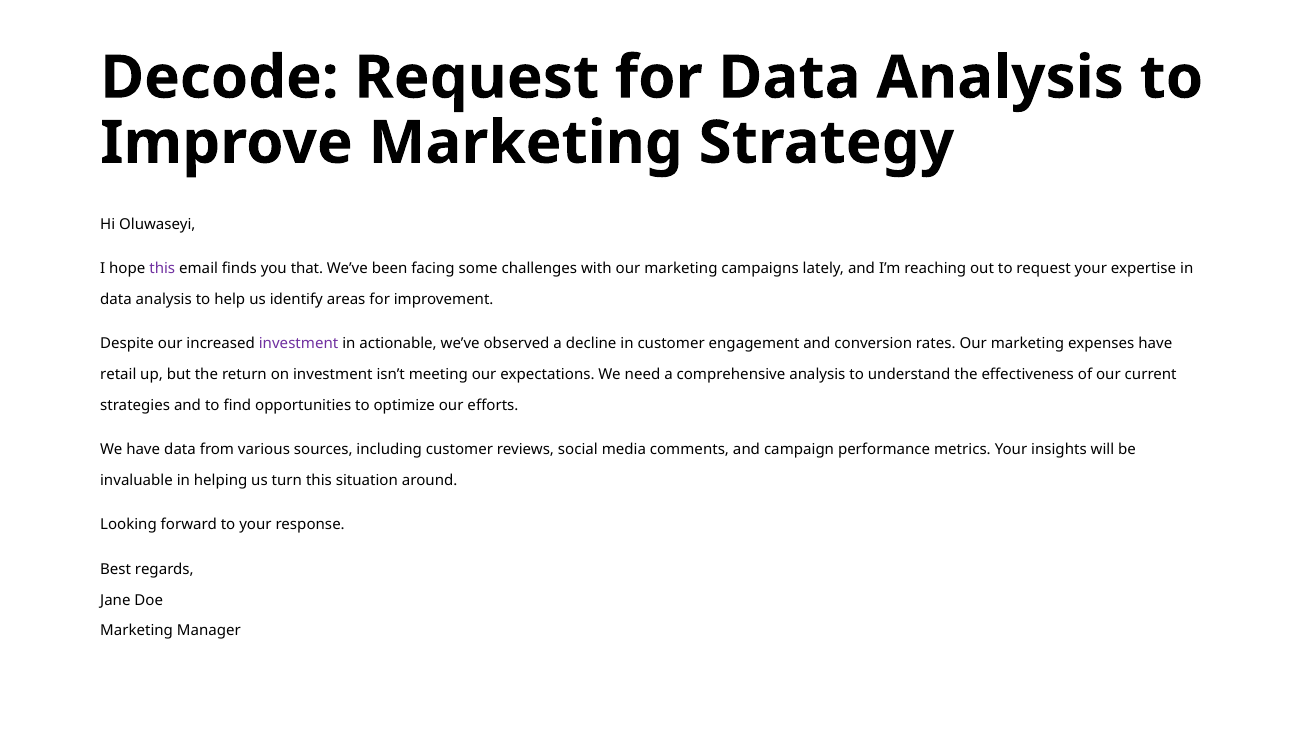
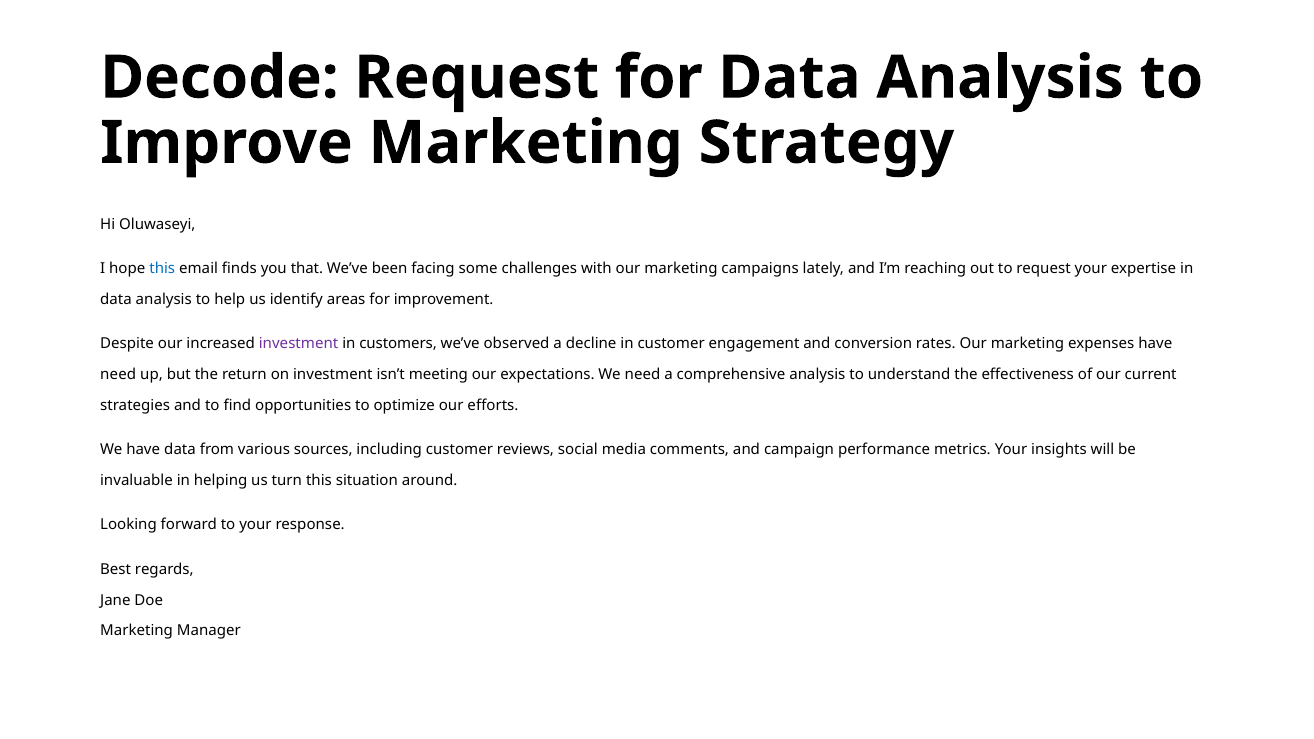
this colour: purple -> blue (162, 269)
actionable: actionable -> customers (398, 344)
retail: retail -> need (118, 375)
